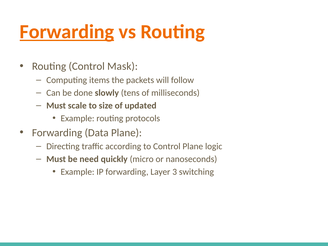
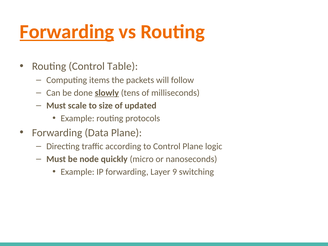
Mask: Mask -> Table (123, 66)
slowly underline: none -> present (107, 93)
need: need -> node (89, 159)
3: 3 -> 9 (175, 172)
